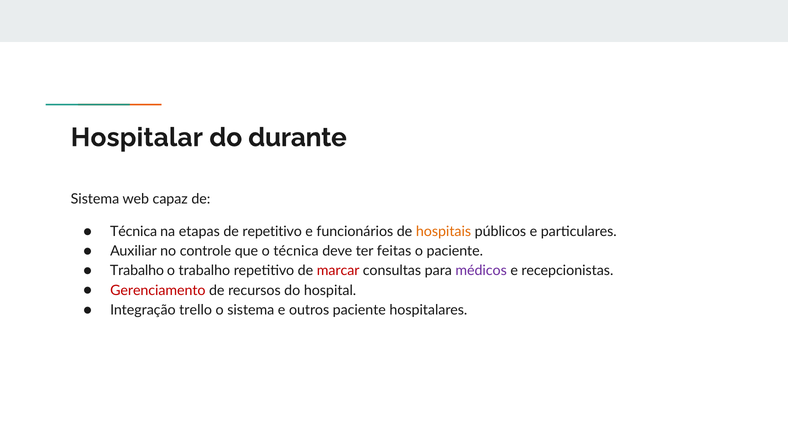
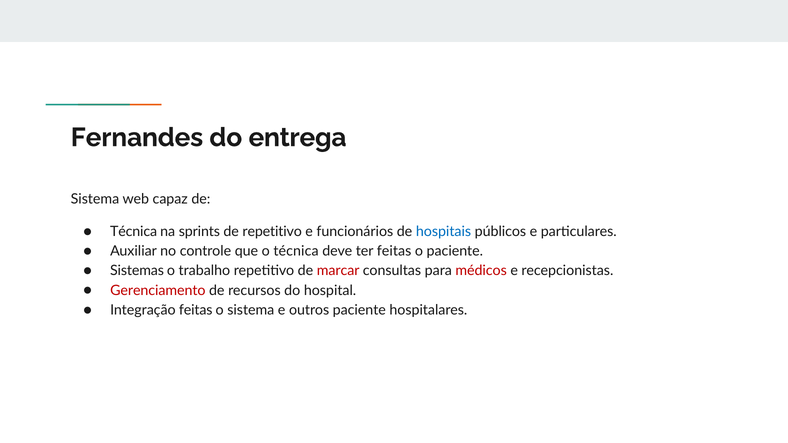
Hospitalar: Hospitalar -> Fernandes (137, 138)
durante: durante -> entrega (297, 138)
etapas: etapas -> sprints (199, 232)
hospitais colour: orange -> blue (443, 232)
Trabalho: Trabalho -> Sistemas (137, 271)
médicos colour: purple -> red (481, 271)
Integração trello: trello -> feitas (196, 310)
